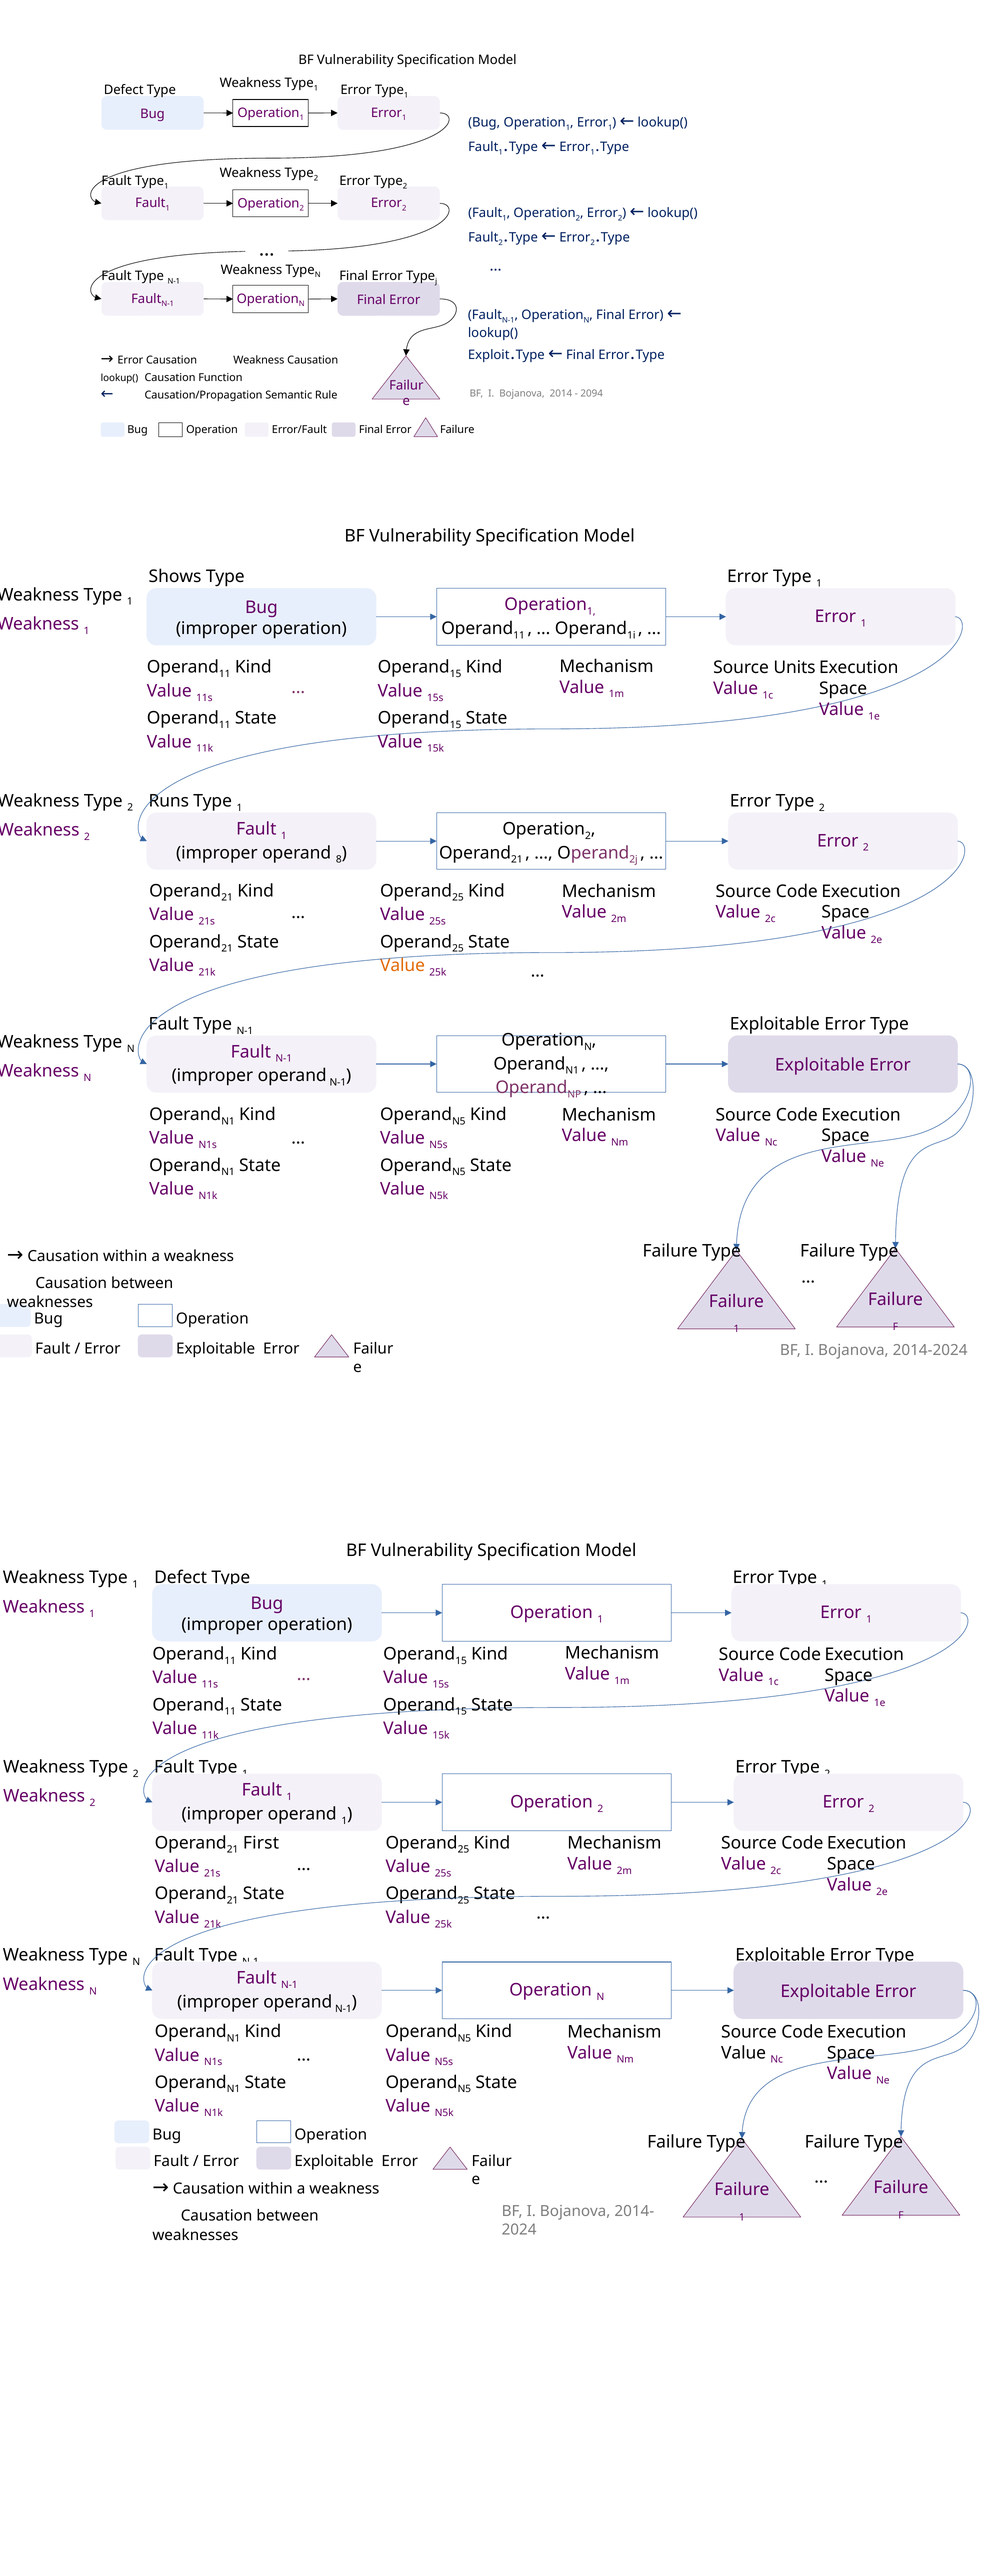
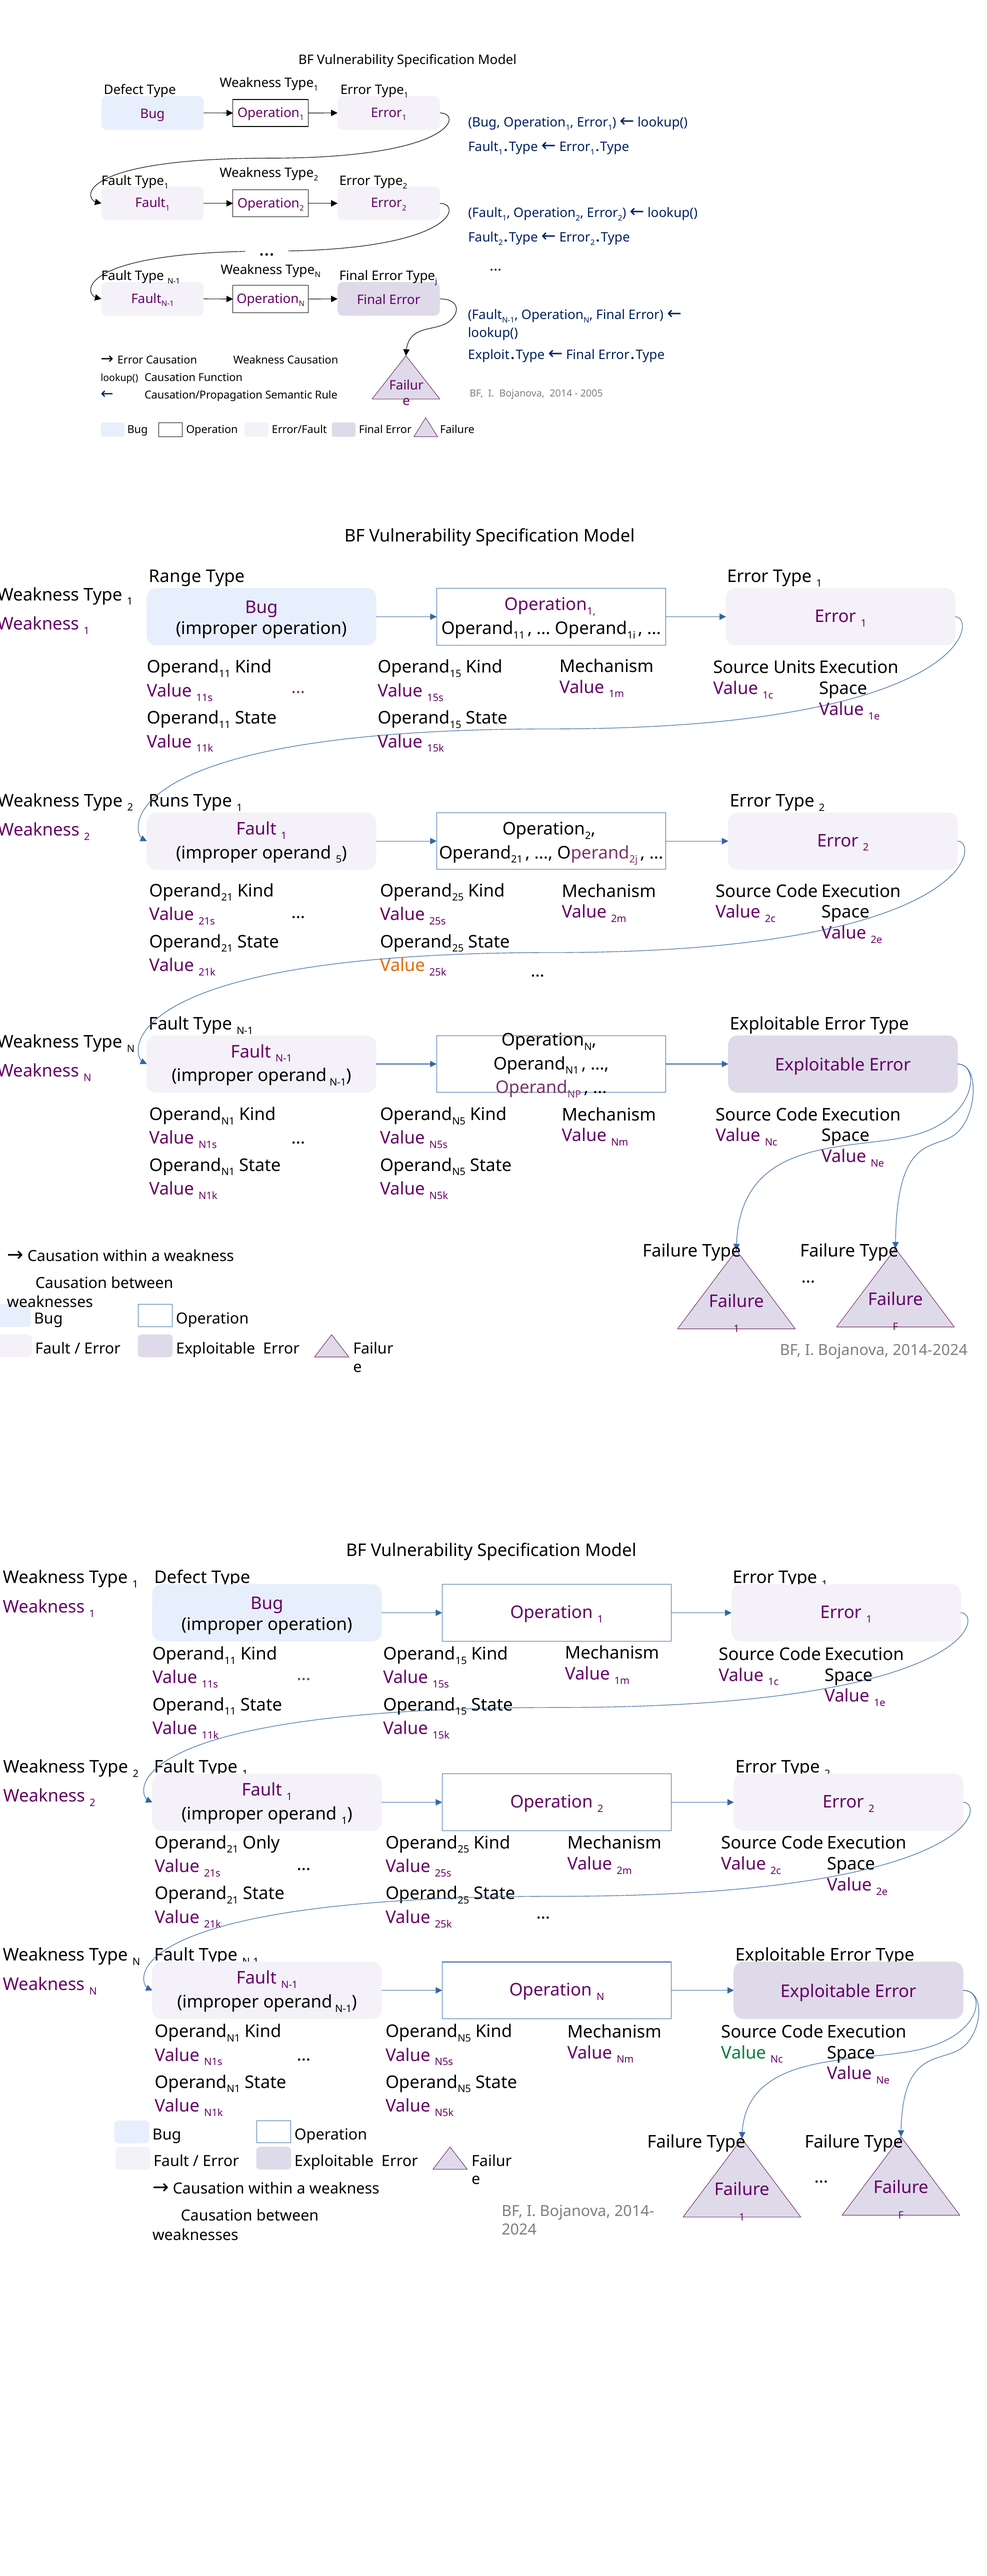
2094: 2094 -> 2005 (592, 393)
Shows: Shows -> Range (175, 576)
8: 8 -> 5 (339, 859)
First: First -> Only (261, 1842)
Value colour: black -> green (744, 2052)
